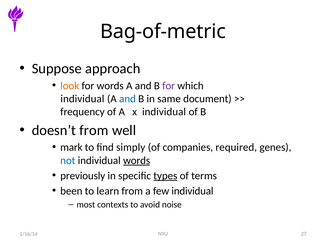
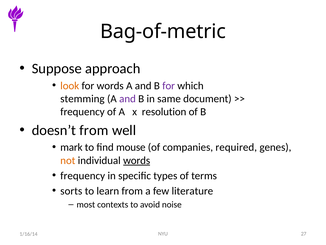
individual: individual -> stemming (82, 99)
and colour: blue -> purple (127, 99)
x individual: individual -> resolution (164, 112)
simply: simply -> mouse (131, 147)
not colour: blue -> orange (68, 160)
previously: previously -> frequency (83, 175)
types underline: present -> none (165, 175)
been: been -> sorts (71, 191)
few individual: individual -> literature (192, 191)
